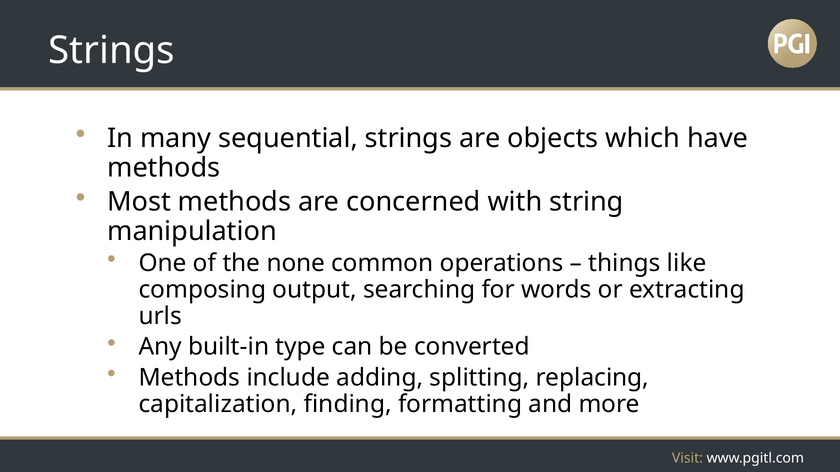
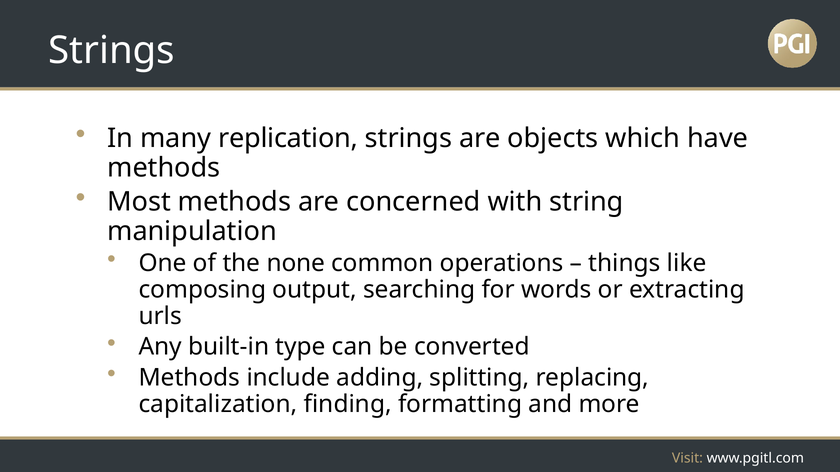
sequential: sequential -> replication (288, 138)
